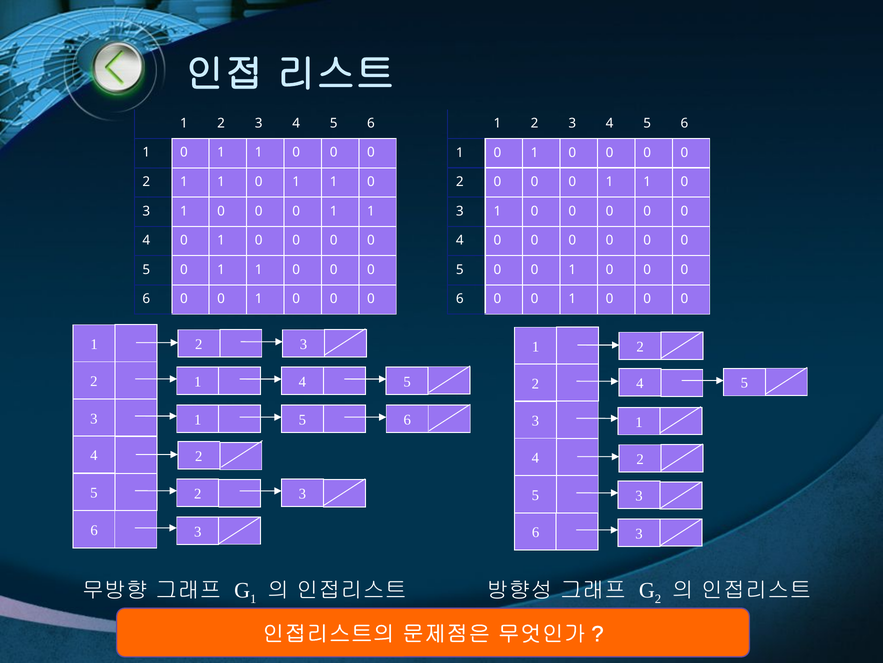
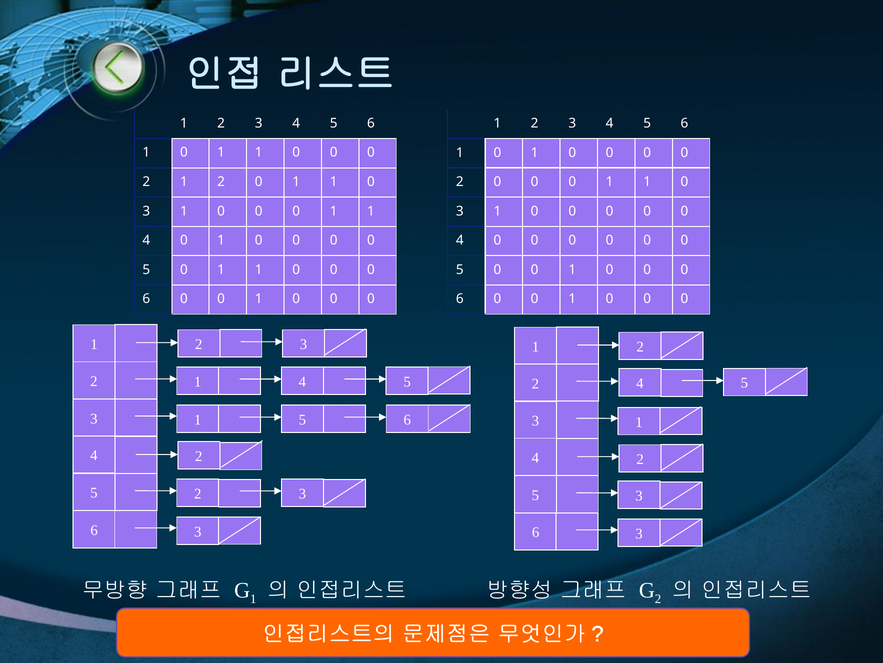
1: 1 -> 2 (221, 182)
